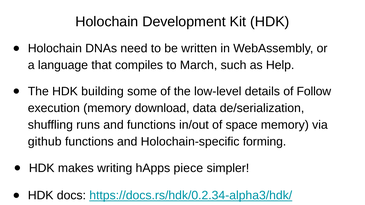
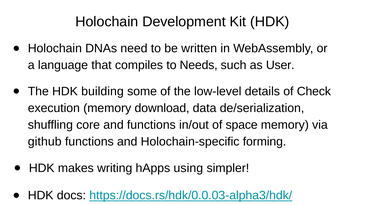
March: March -> Needs (199, 65)
Help: Help -> User (280, 65)
Follow: Follow -> Check (314, 91)
runs: runs -> core (88, 125)
piece: piece -> using (188, 168)
https://docs.rs/hdk/0.2.34-alpha3/hdk/: https://docs.rs/hdk/0.2.34-alpha3/hdk/ -> https://docs.rs/hdk/0.0.03-alpha3/hdk/ (191, 196)
